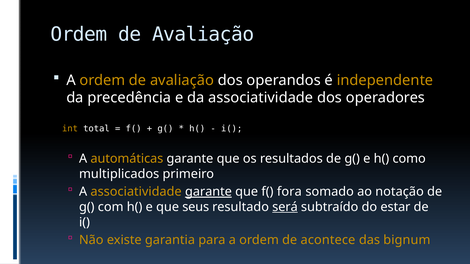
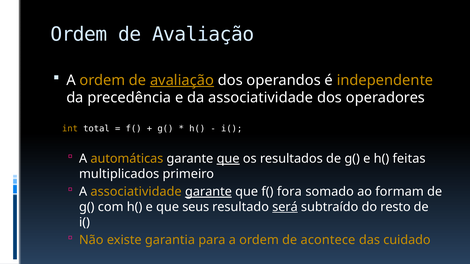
avaliação underline: none -> present (182, 80)
que underline: none -> present (228, 159)
como: como -> feitas (409, 159)
notação: notação -> formam (400, 192)
estar: estar -> resto (395, 207)
bignum: bignum -> cuidado (407, 240)
